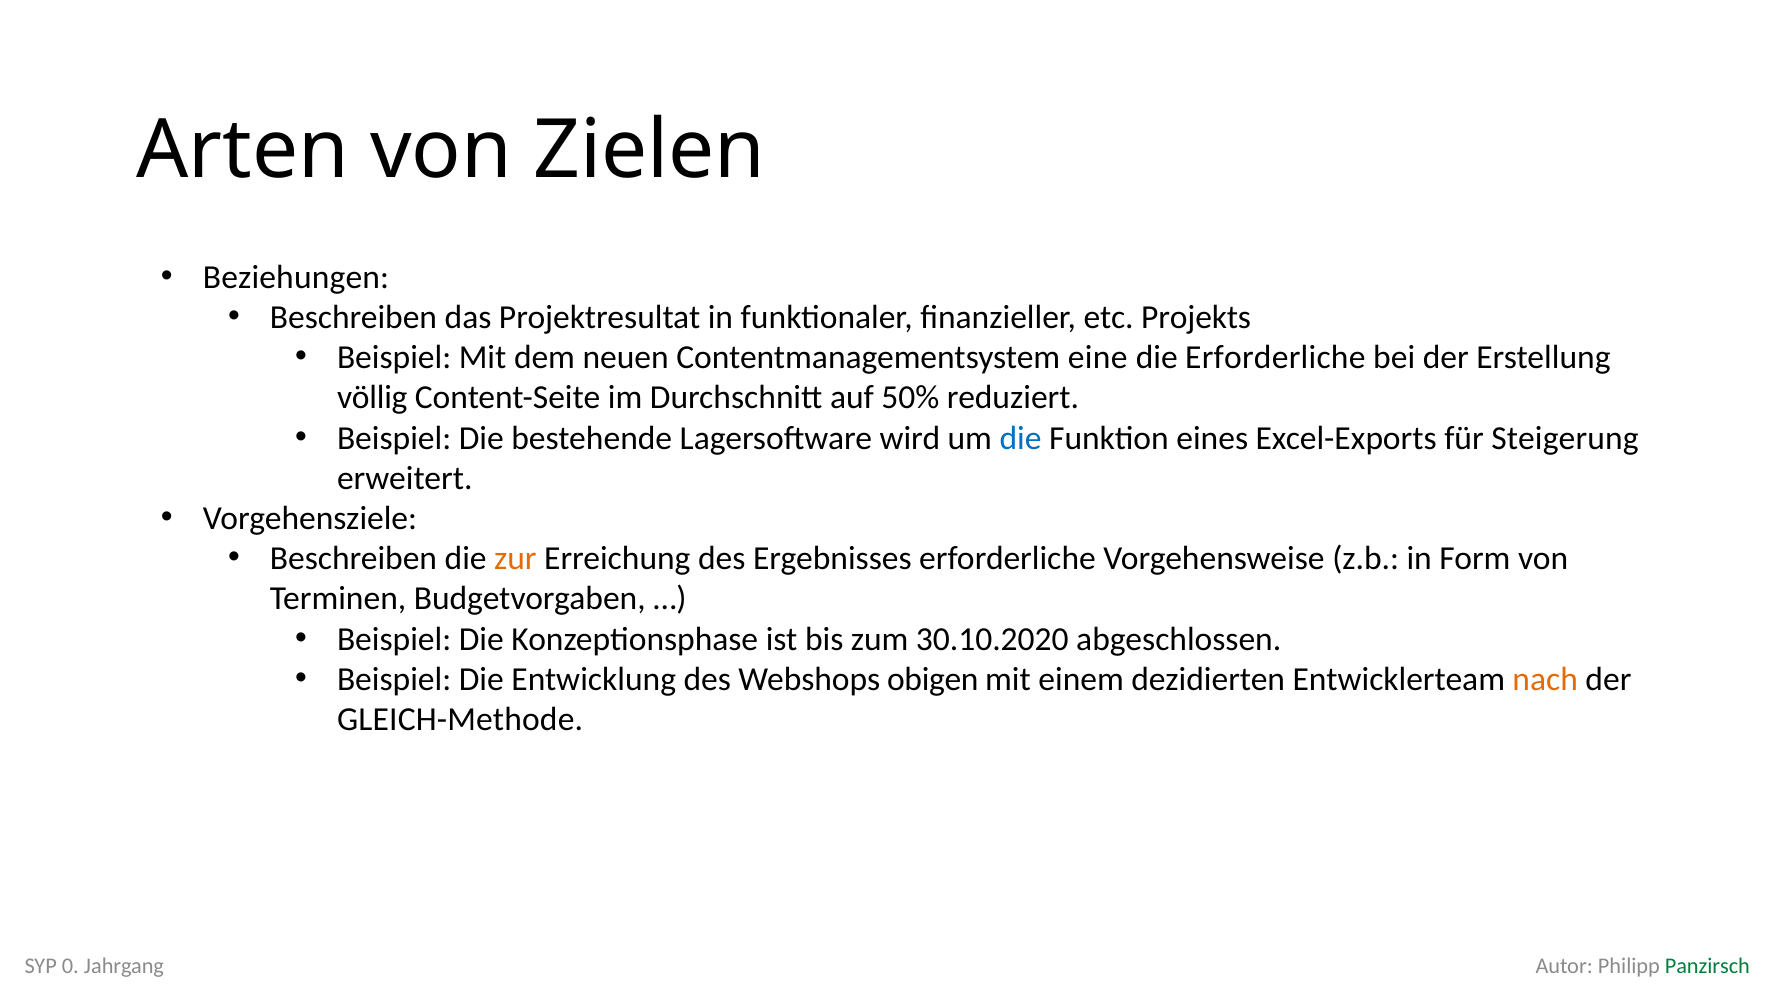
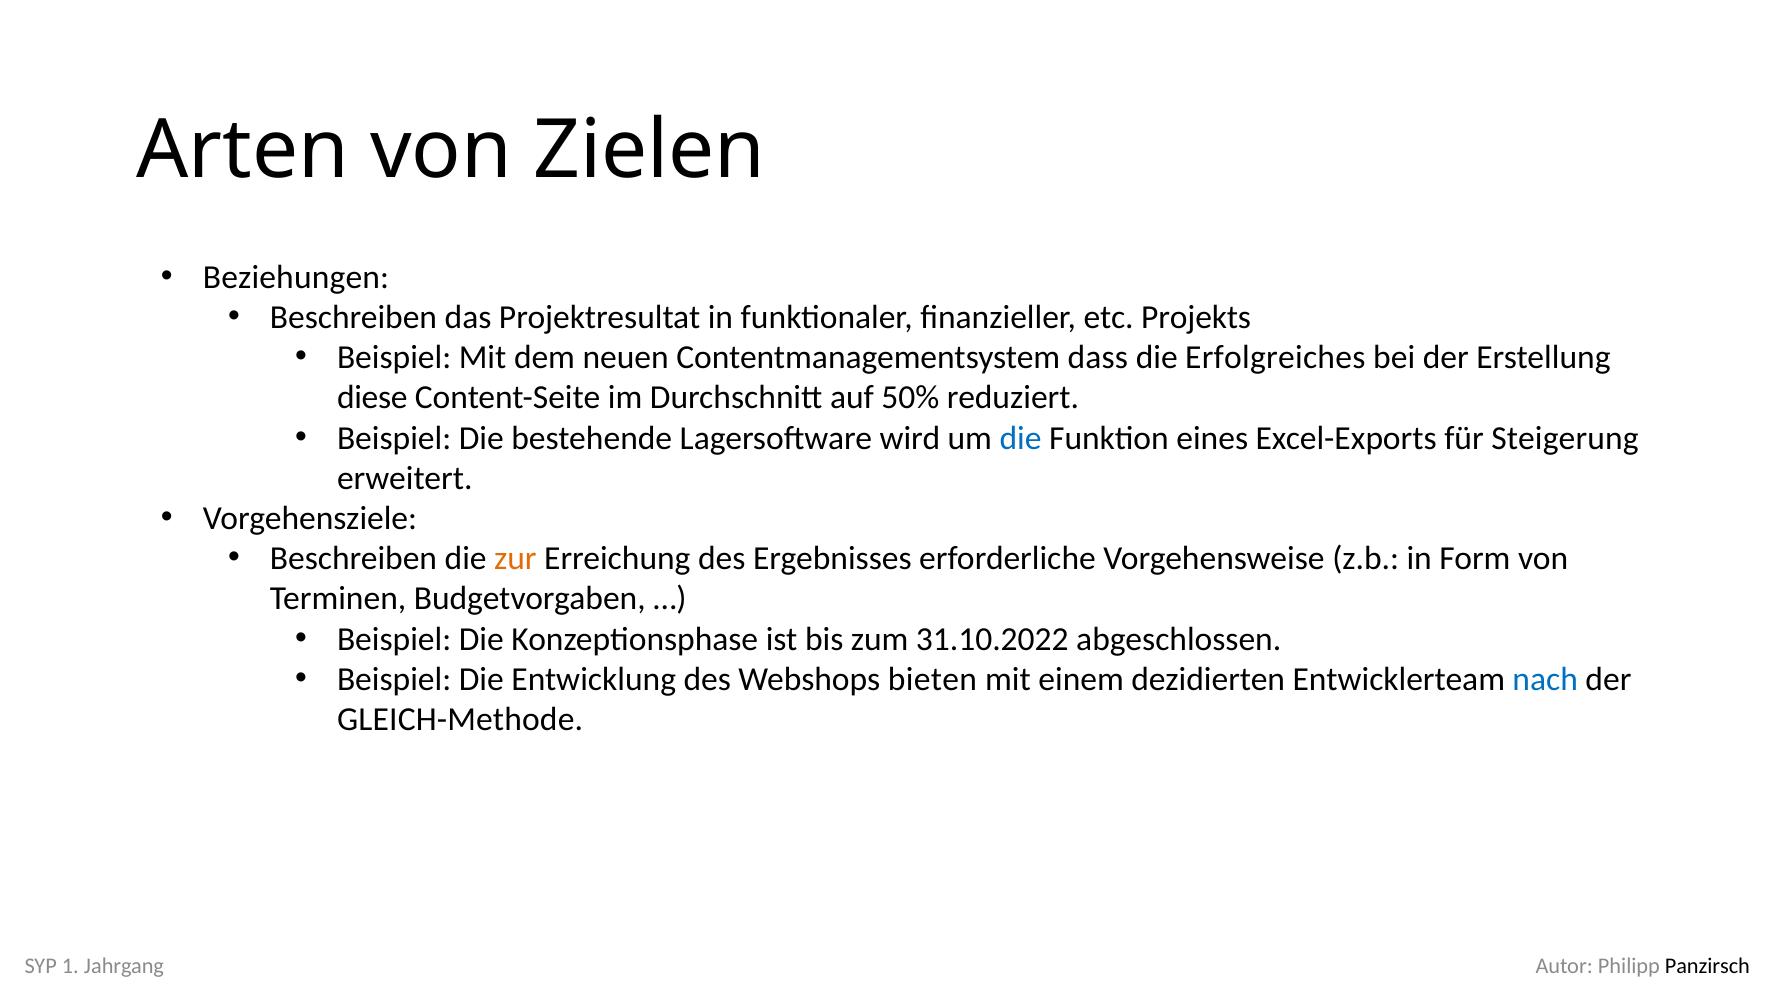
eine: eine -> dass (1098, 358)
die Erforderliche: Erforderliche -> Erfolgreiches (1275, 358)
völlig: völlig -> diese (372, 398)
30.10.2020: 30.10.2020 -> 31.10.2022 (992, 639)
obigen: obigen -> bieten (932, 680)
nach colour: orange -> blue (1545, 680)
0: 0 -> 1 (70, 967)
Panzirsch colour: green -> black (1707, 967)
